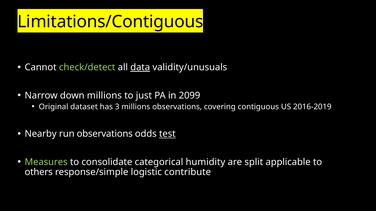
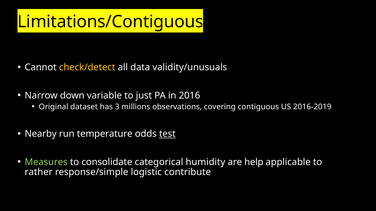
check/detect colour: light green -> yellow (87, 68)
data underline: present -> none (140, 68)
down millions: millions -> variable (104, 96)
2099: 2099 -> 2016 (190, 96)
run observations: observations -> temperature (105, 134)
split: split -> help (254, 162)
others: others -> rather (39, 172)
